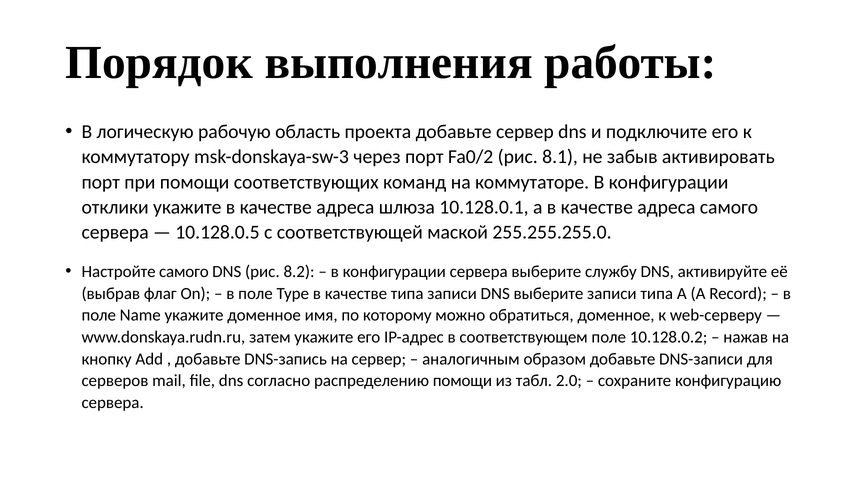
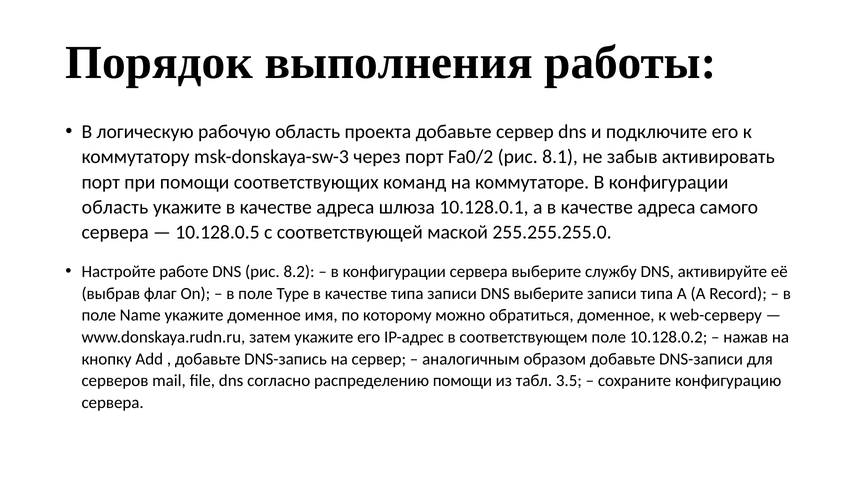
отклики: отклики -> область (115, 207)
Настройте самого: самого -> работе (184, 272)
2.0: 2.0 -> 3.5 (569, 380)
